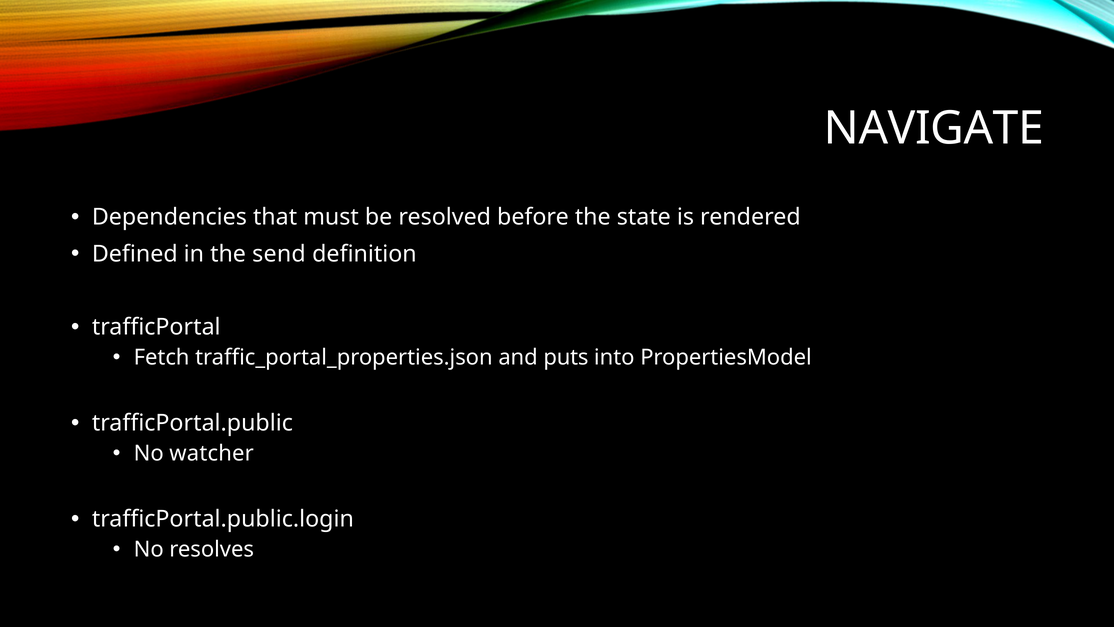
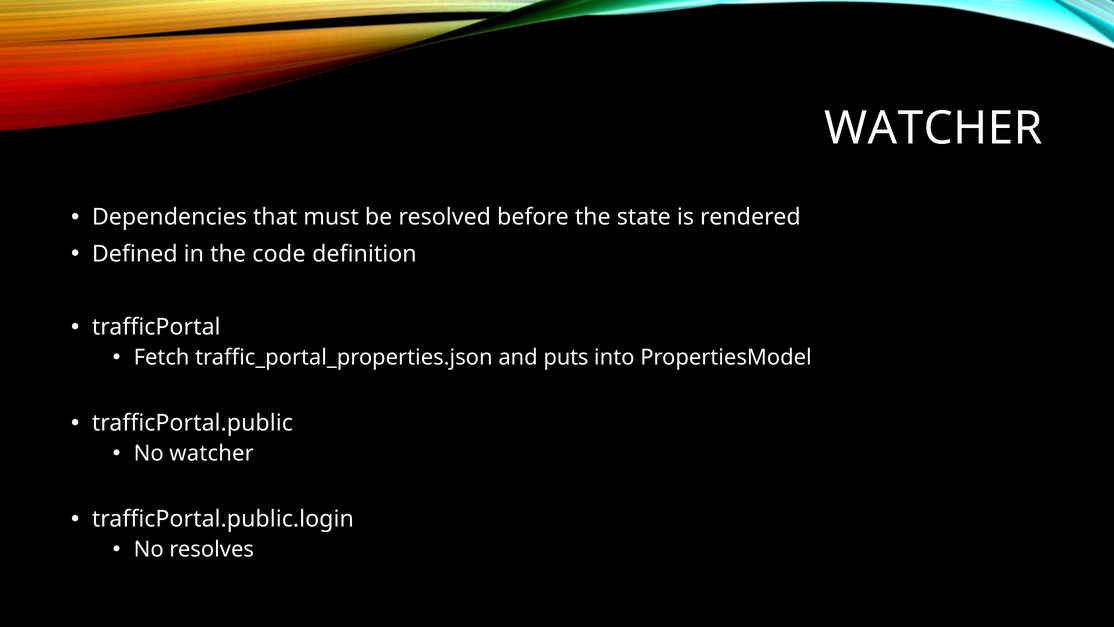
NAVIGATE: NAVIGATE -> WATCHER (934, 129)
send: send -> code (279, 254)
